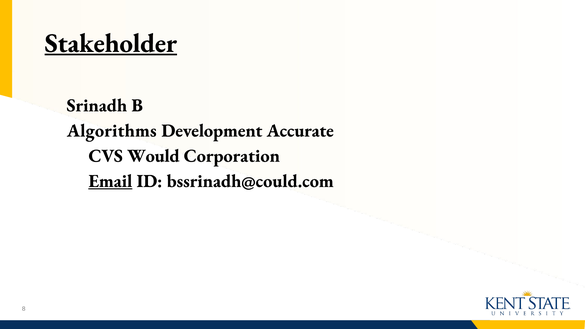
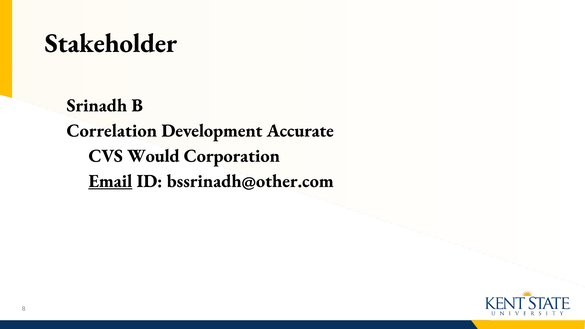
Stakeholder underline: present -> none (111, 43)
Algorithms: Algorithms -> Correlation (112, 131)
bssrinadh@could.com: bssrinadh@could.com -> bssrinadh@other.com (250, 181)
